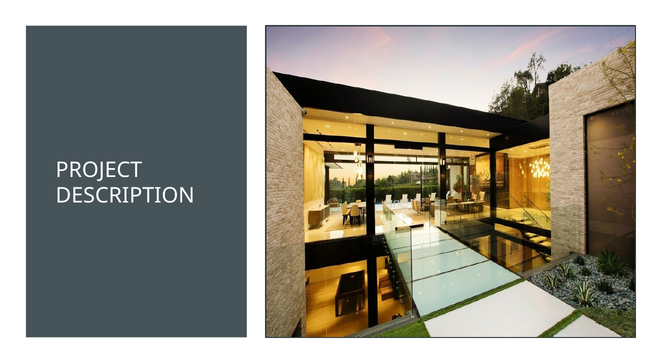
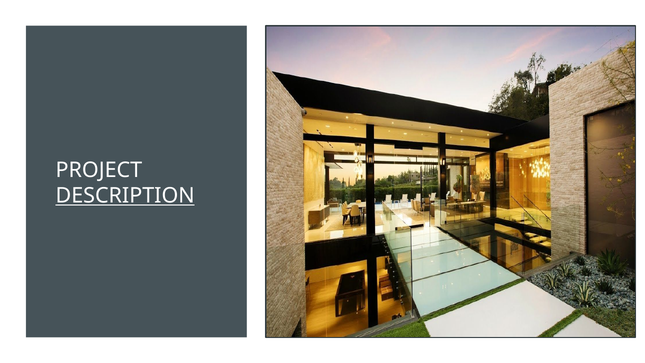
DESCRIPTION underline: none -> present (125, 196)
